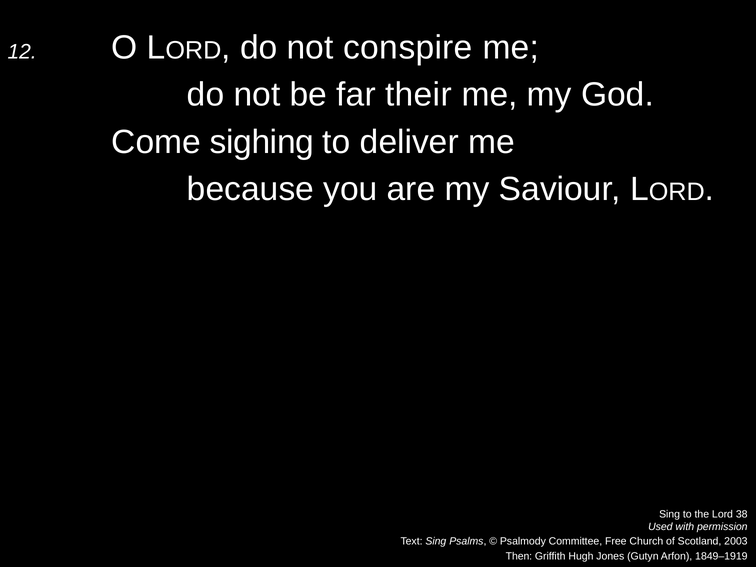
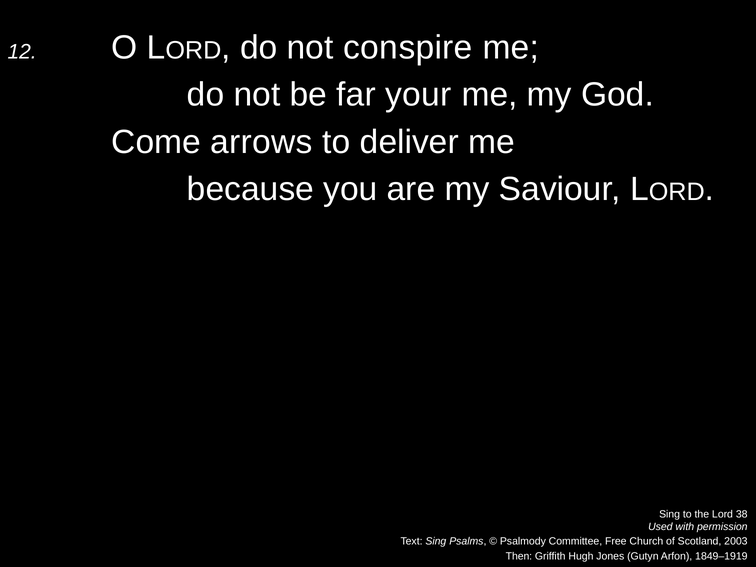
their: their -> your (418, 95)
sighing: sighing -> arrows (262, 142)
